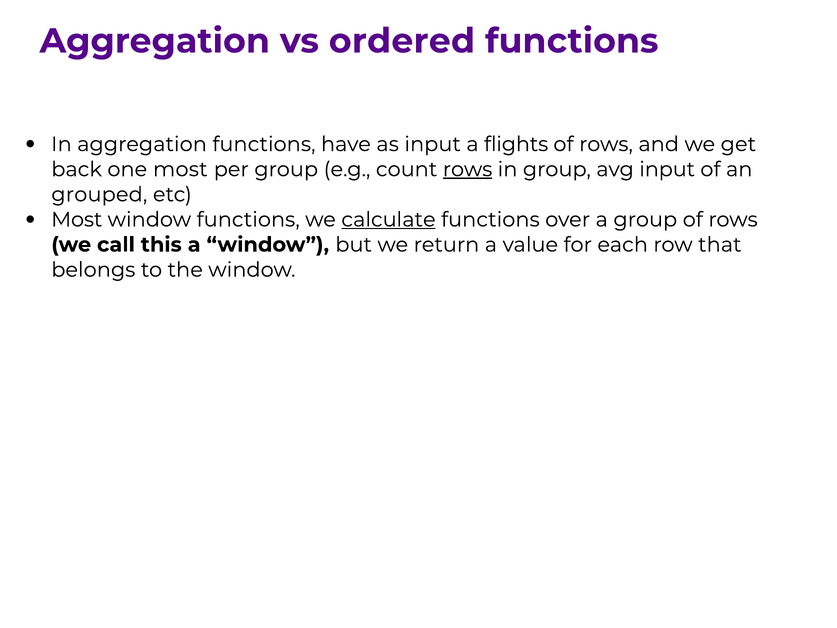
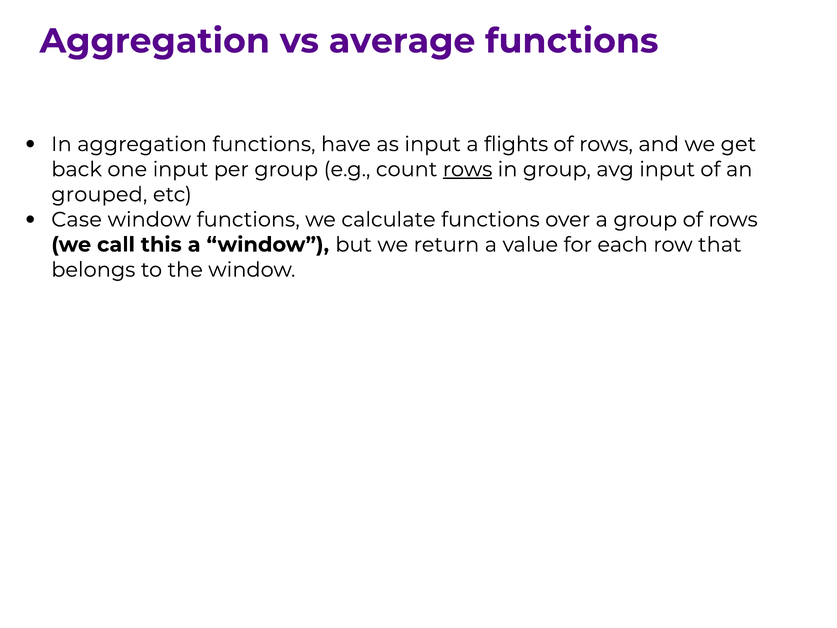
ordered: ordered -> average (402, 41)
one most: most -> input (181, 169)
Most: Most -> Case (77, 220)
calculate underline: present -> none (388, 220)
